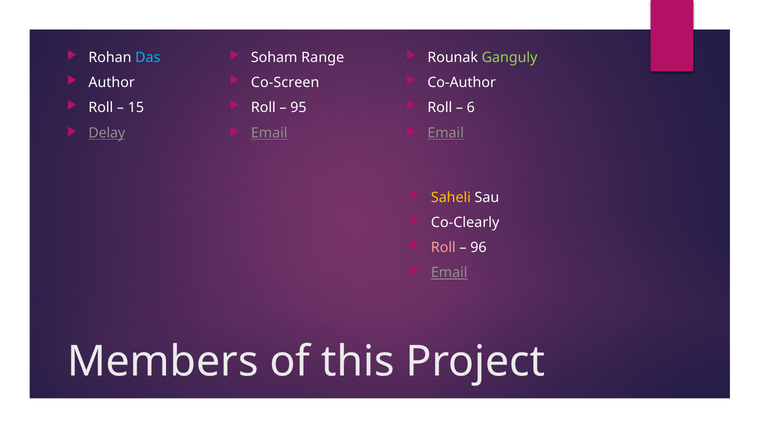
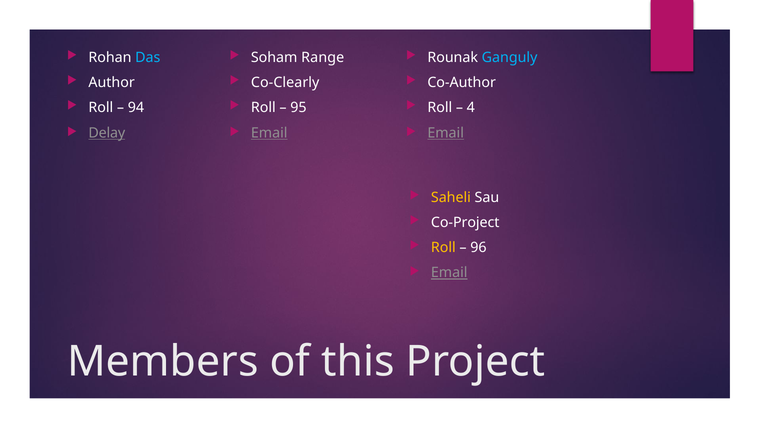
Ganguly colour: light green -> light blue (510, 58)
Co-Screen: Co-Screen -> Co-Clearly (285, 83)
15: 15 -> 94 (136, 108)
6: 6 -> 4 (471, 108)
Co-Clearly: Co-Clearly -> Co-Project (465, 222)
Roll colour: pink -> yellow (443, 247)
